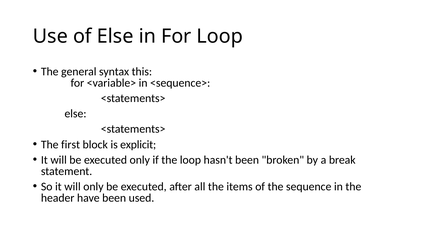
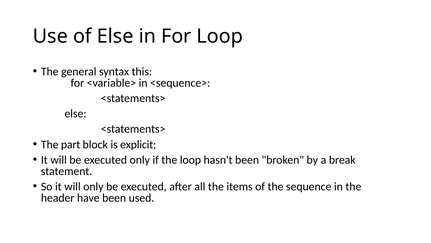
first: first -> part (71, 144)
